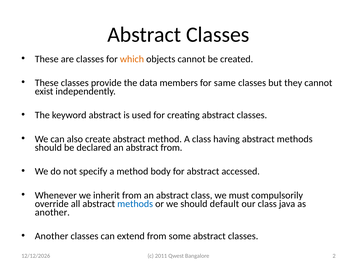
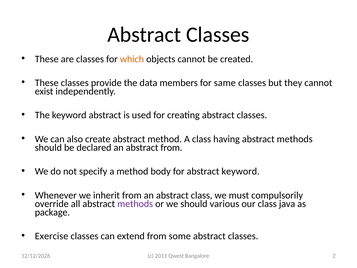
abstract accessed: accessed -> keyword (241, 171)
methods colour: blue -> purple (135, 204)
default: default -> various (224, 204)
another: another -> package (52, 212)
Another: Another -> Exercise (52, 236)
